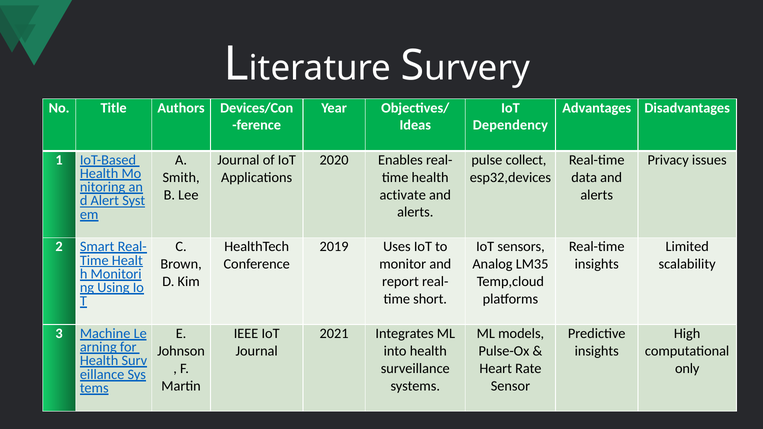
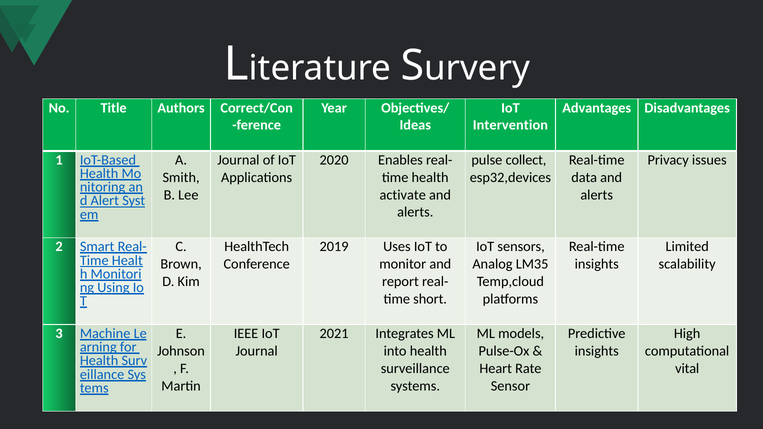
Devices/Con: Devices/Con -> Correct/Con (257, 108)
Dependency: Dependency -> Intervention (510, 125)
only: only -> vital (687, 369)
